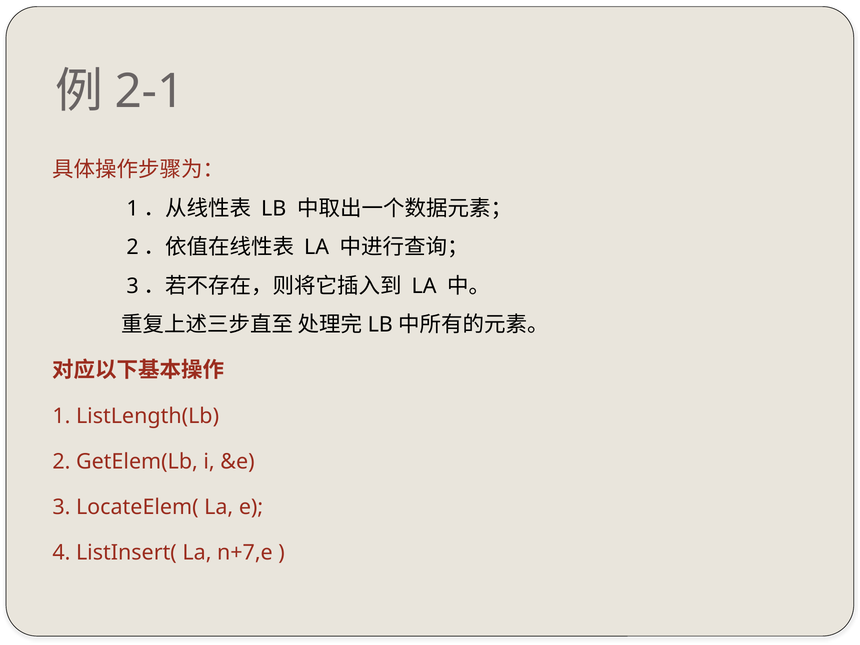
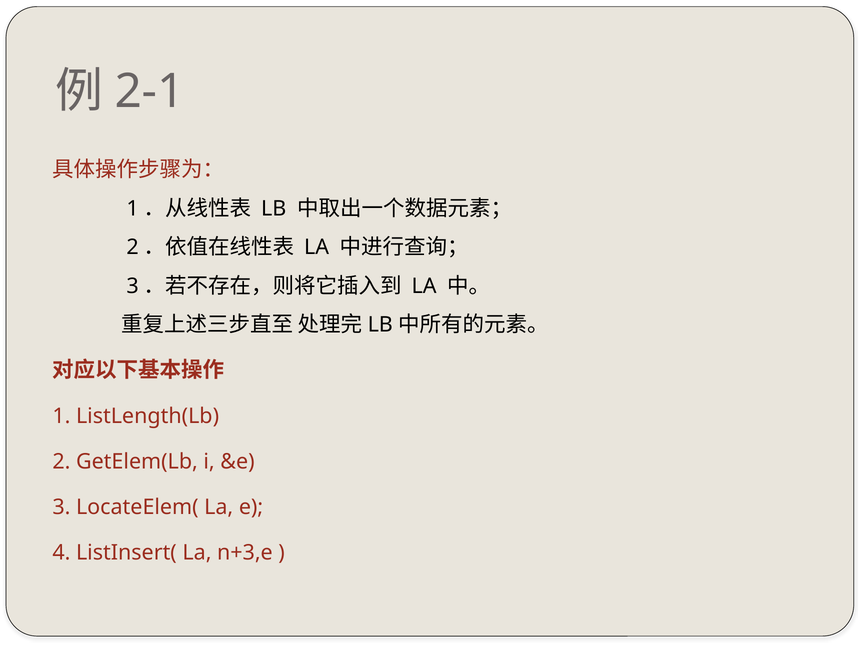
n+7,e: n+7,e -> n+3,e (245, 553)
